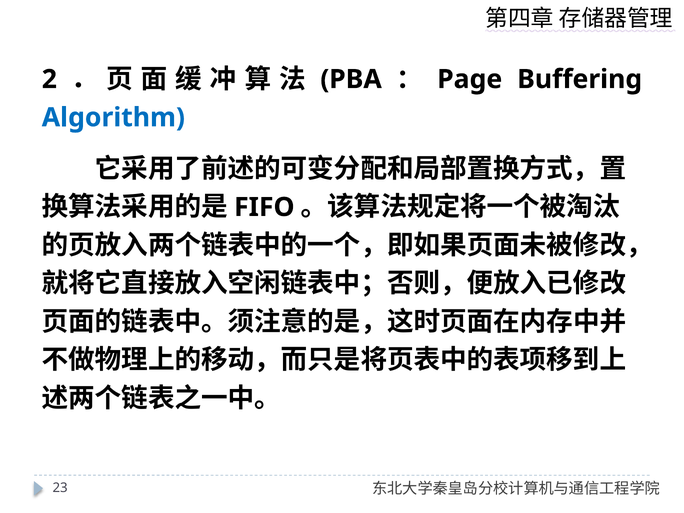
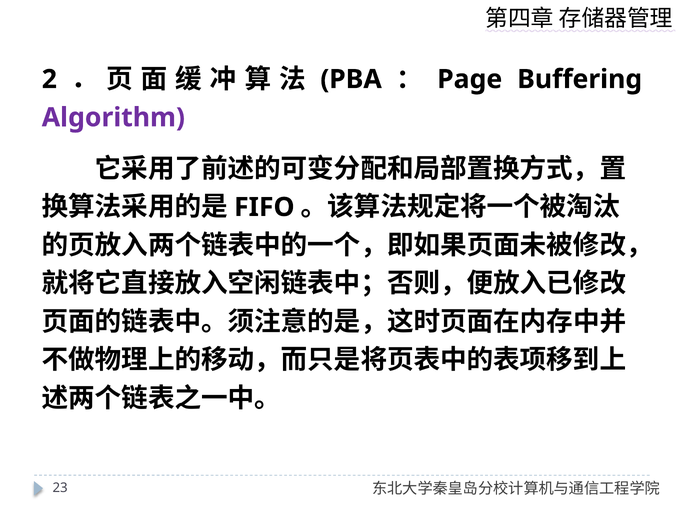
Algorithm colour: blue -> purple (113, 117)
